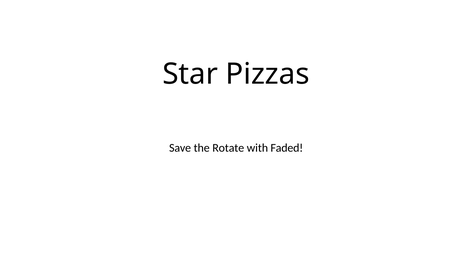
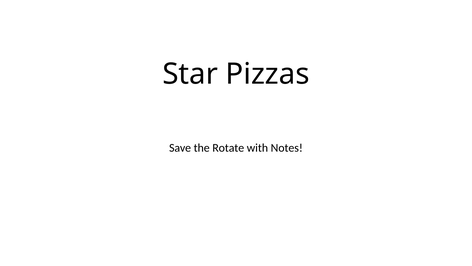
Faded: Faded -> Notes (287, 148)
